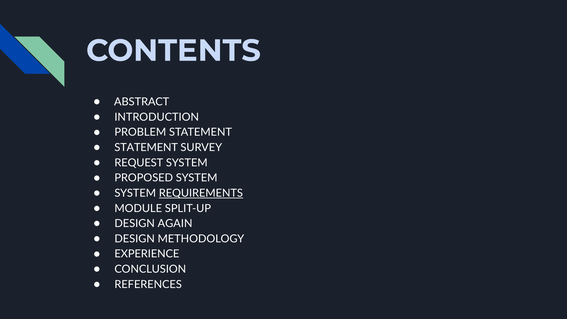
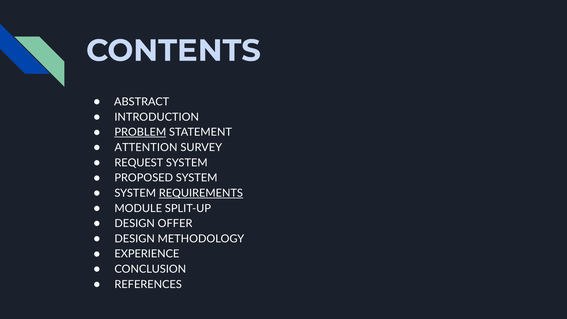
PROBLEM underline: none -> present (140, 132)
STATEMENT: STATEMENT -> ATTENTION (146, 148)
AGAIN: AGAIN -> OFFER (175, 224)
